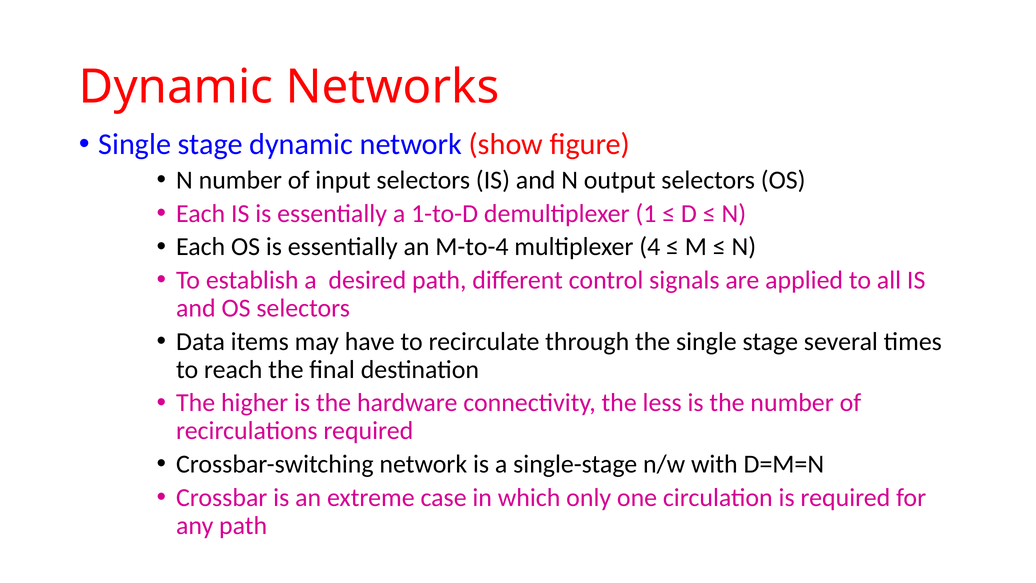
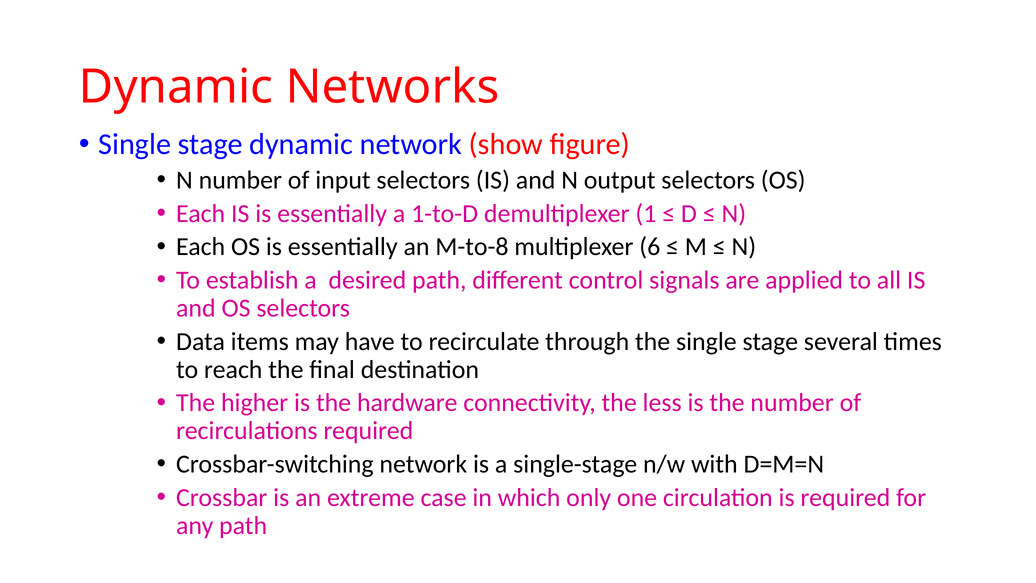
M-to-4: M-to-4 -> M-to-8 (472, 247)
4: 4 -> 6 (650, 247)
